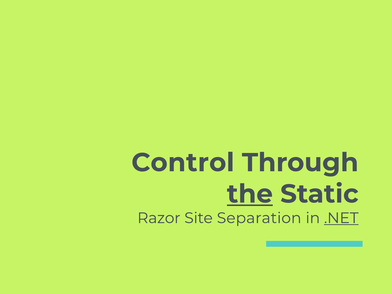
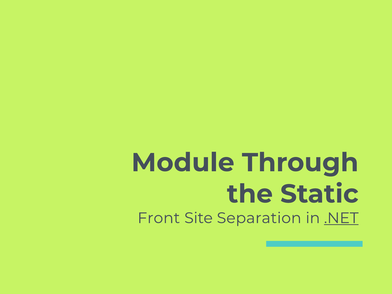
Control: Control -> Module (183, 163)
the underline: present -> none (250, 194)
Razor: Razor -> Front (159, 218)
